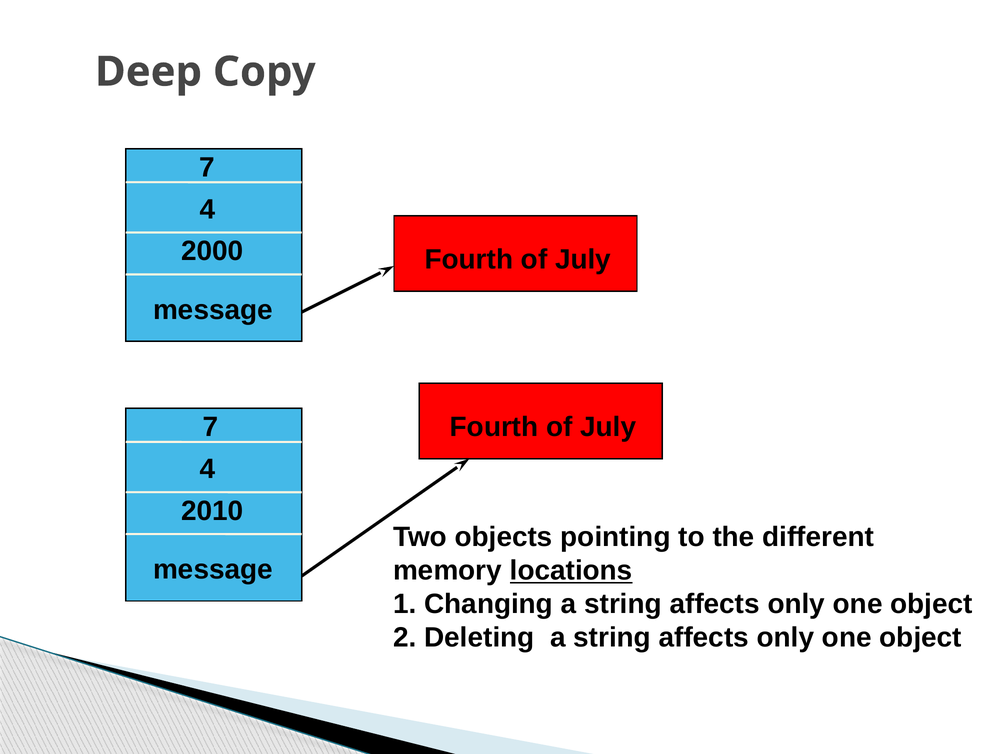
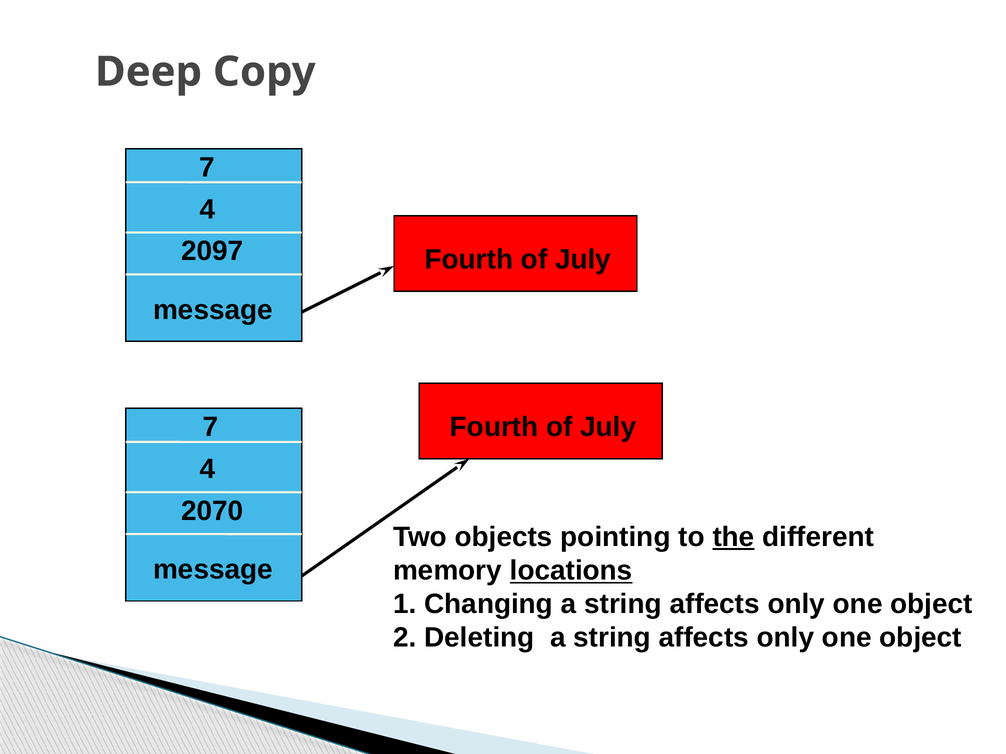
2000: 2000 -> 2097 (212, 251)
2010: 2010 -> 2070 (212, 511)
the underline: none -> present (734, 537)
